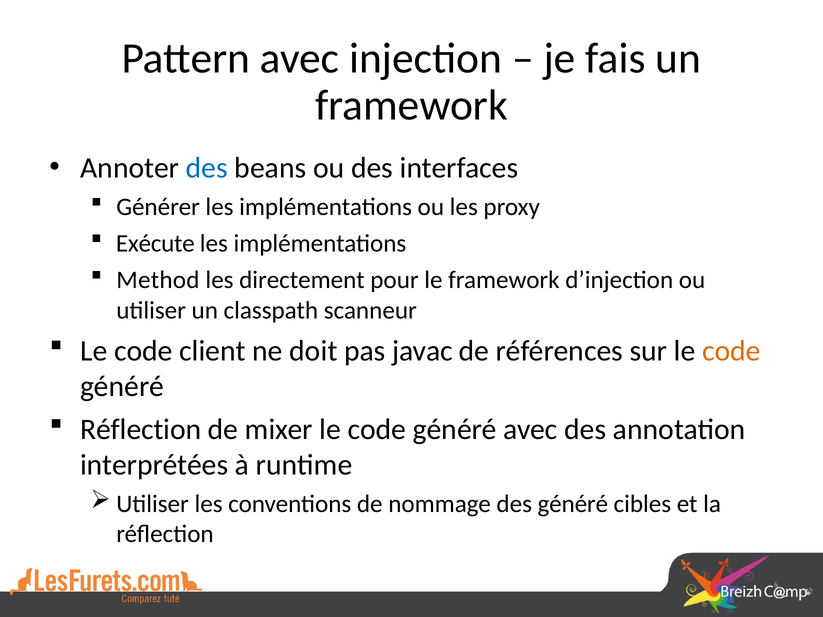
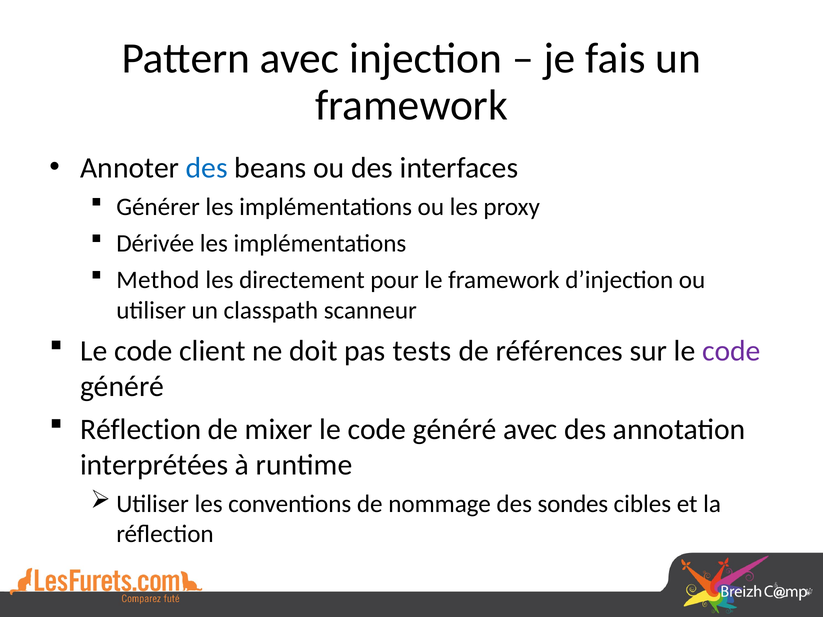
Exécute: Exécute -> Dérivée (155, 244)
javac: javac -> tests (422, 351)
code colour: orange -> purple (731, 351)
des généré: généré -> sondes (573, 504)
